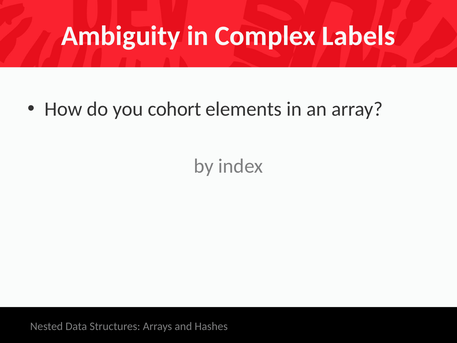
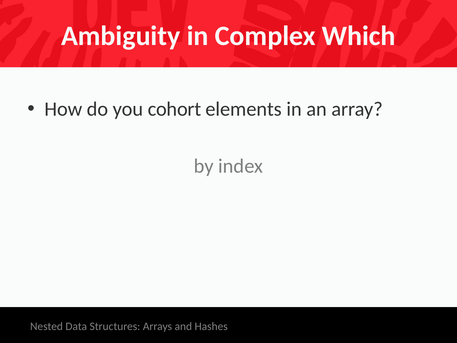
Labels: Labels -> Which (359, 36)
